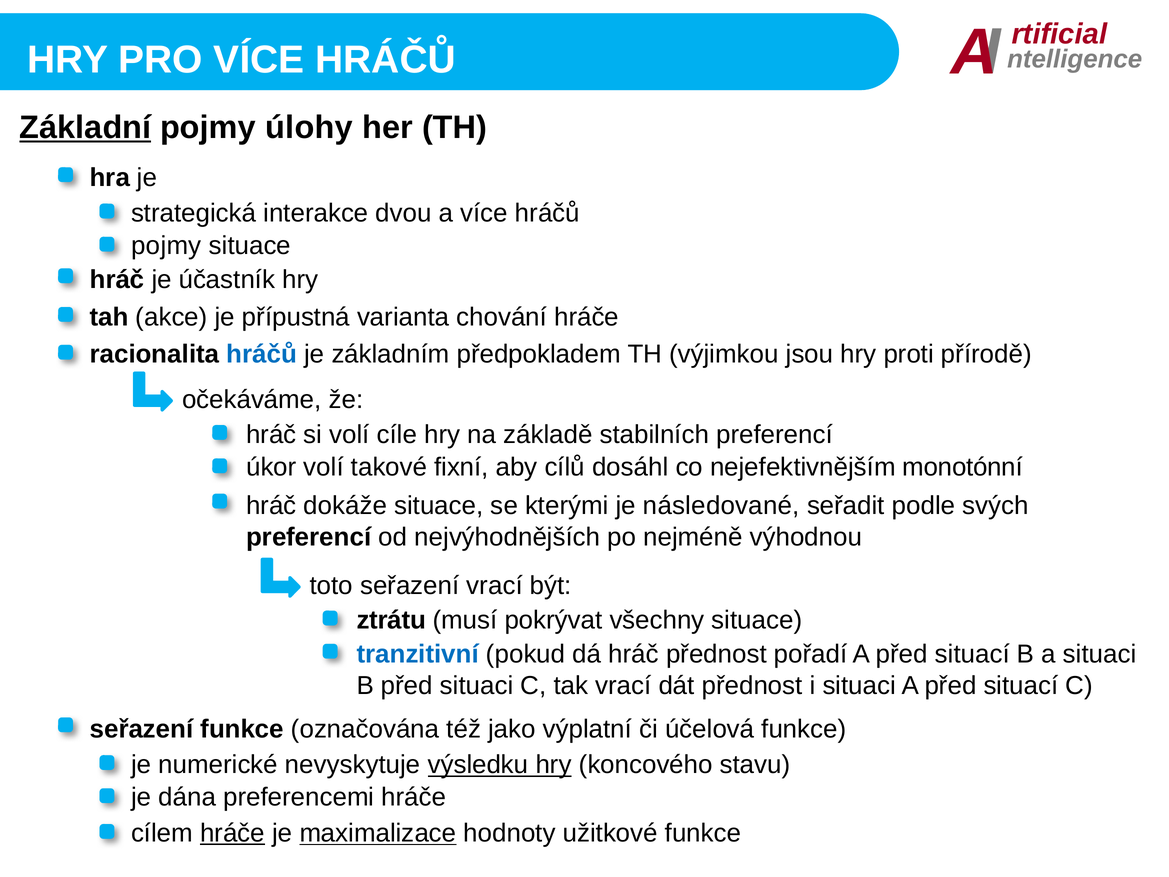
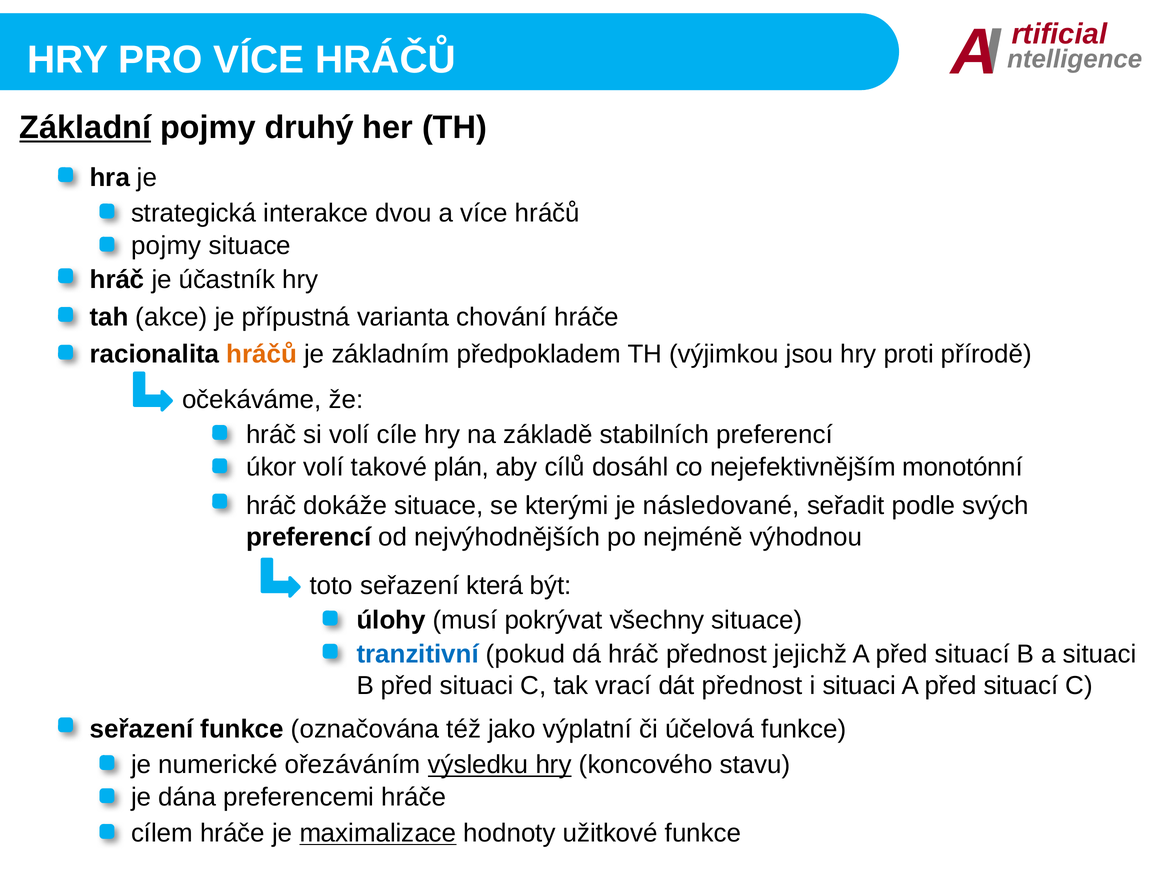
úlohy: úlohy -> druhý (309, 127)
hráčů colour: blue -> orange (262, 354)
fixní: fixní -> plán (461, 467)
seřazení vrací: vrací -> která (495, 586)
ztrátu: ztrátu -> úlohy (391, 620)
pořadí: pořadí -> jejichž (811, 654)
nevyskytuje: nevyskytuje -> ořezáváním (353, 765)
hráče underline: present -> none (232, 833)
